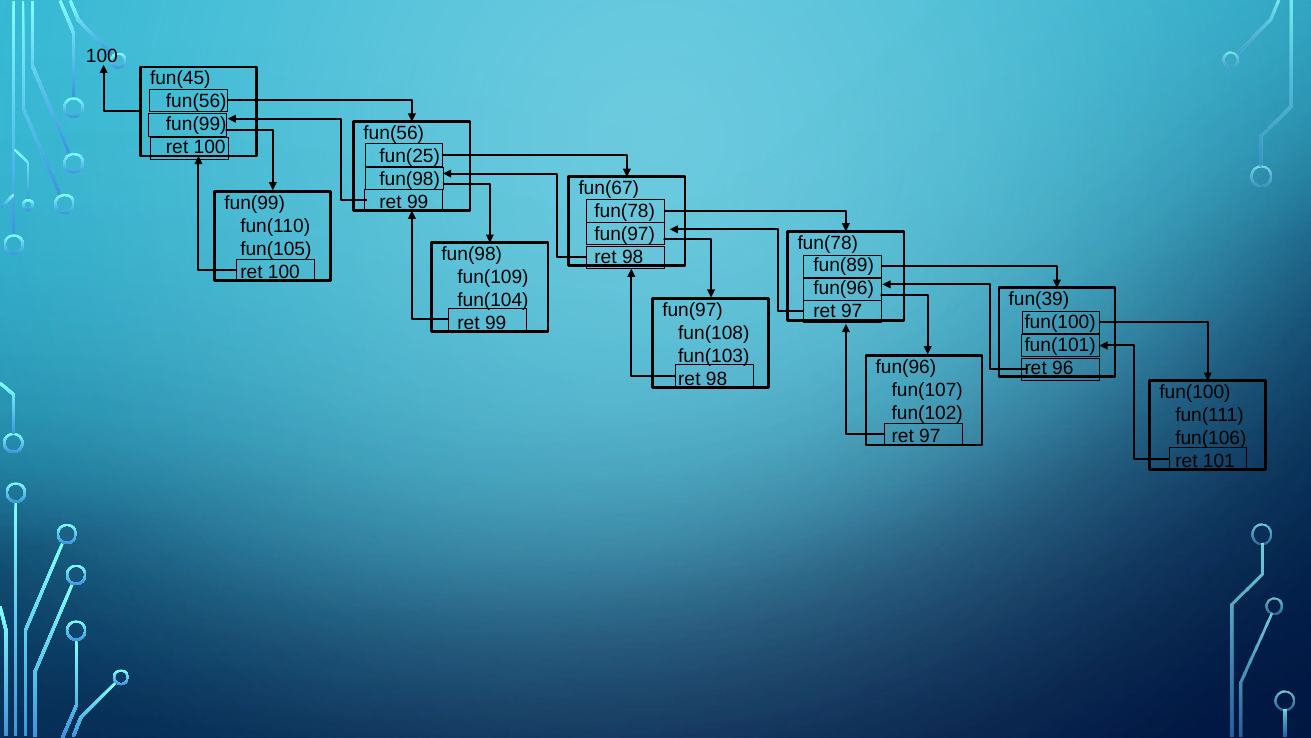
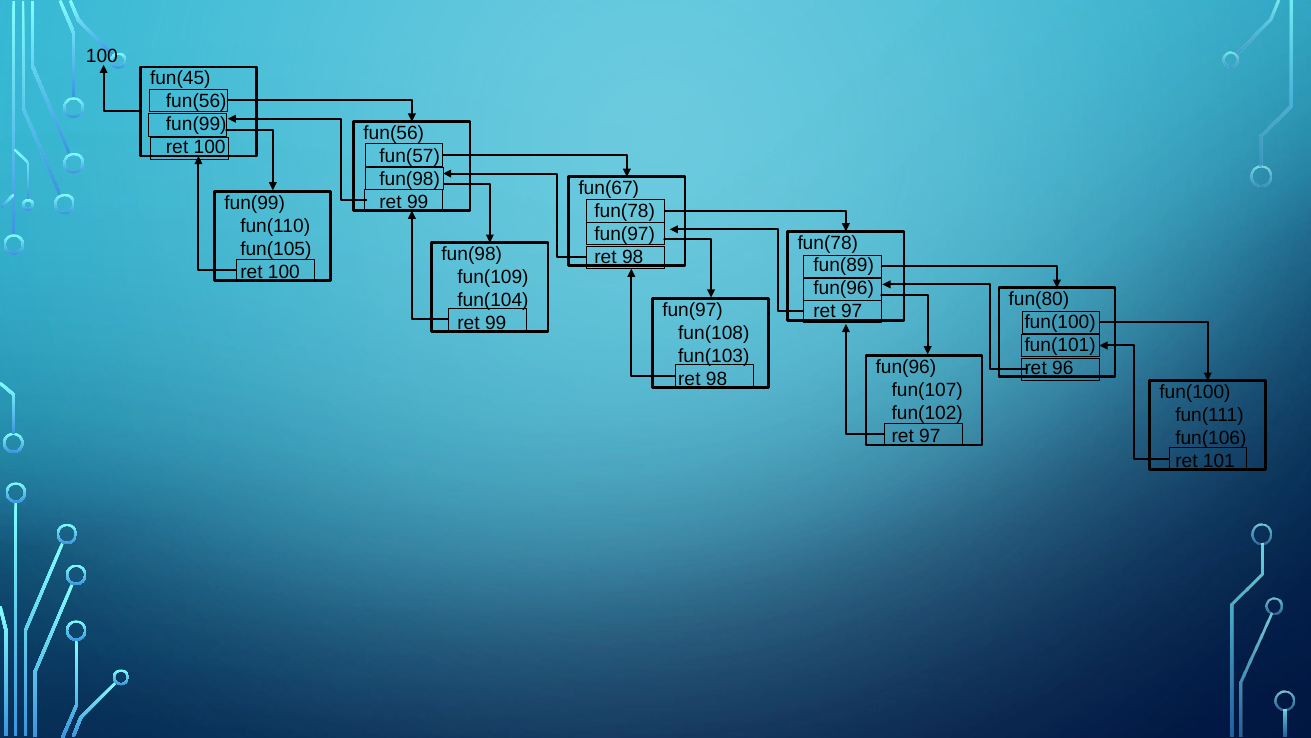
fun(25: fun(25 -> fun(57 (410, 156)
fun(39: fun(39 -> fun(80 (1039, 299)
